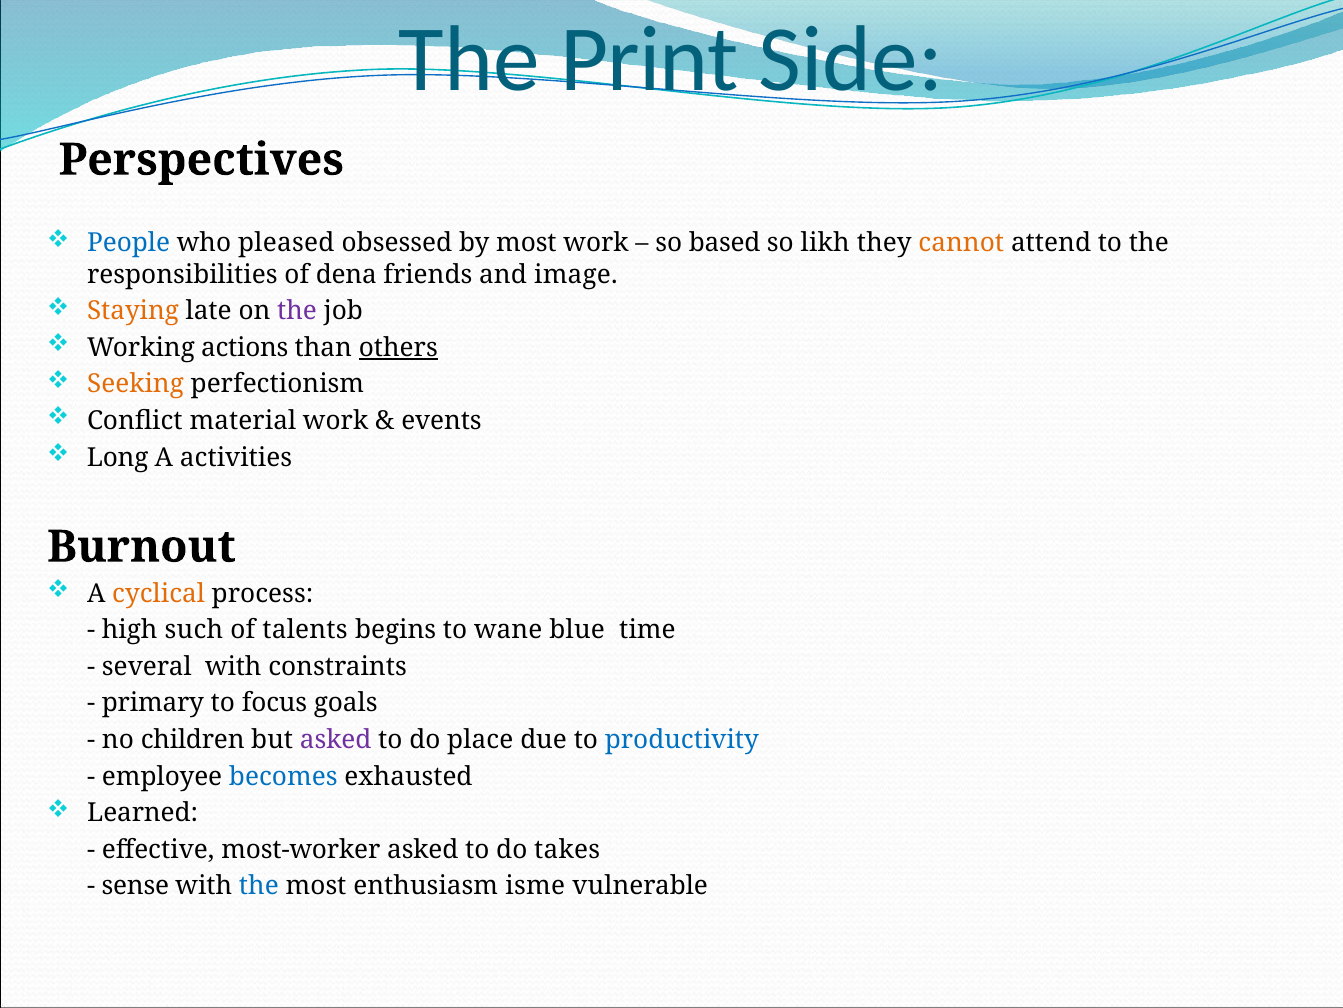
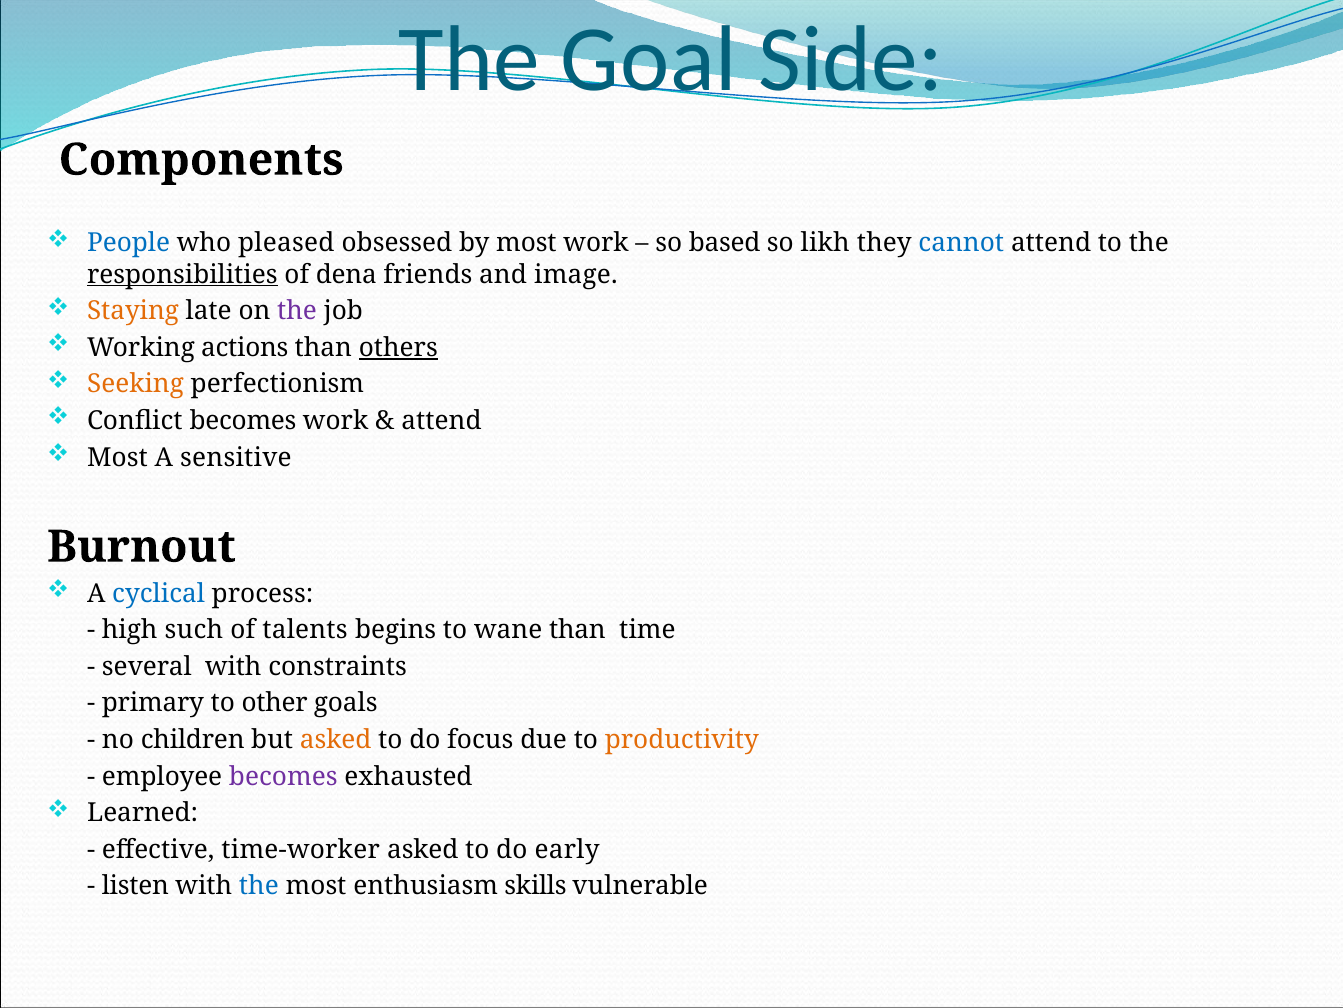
Print: Print -> Goal (649, 60)
Perspectives: Perspectives -> Components (201, 160)
cannot colour: orange -> blue (961, 243)
responsibilities underline: none -> present (182, 274)
Conflict material: material -> becomes (243, 421)
events: events -> attend (441, 421)
Long: Long -> Most (117, 457)
activities: activities -> sensitive (236, 457)
cyclical colour: orange -> blue (159, 593)
wane blue: blue -> than (577, 630)
focus: focus -> other (275, 703)
asked colour: purple -> orange (336, 739)
place: place -> focus (480, 739)
productivity colour: blue -> orange (682, 739)
becomes colour: blue -> purple (283, 776)
most-worker: most-worker -> time-worker (301, 849)
takes: takes -> early (567, 849)
sense: sense -> listen (135, 886)
isme: isme -> skills (536, 886)
